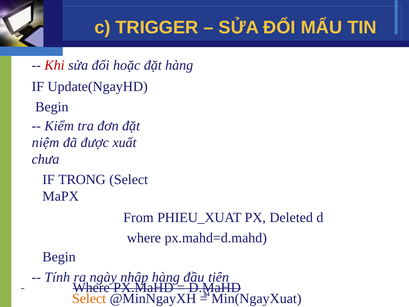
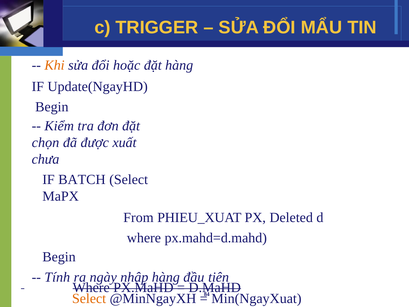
Khi colour: red -> orange (55, 65)
niệm: niệm -> chọn (46, 142)
TRONG: TRONG -> BATCH (82, 179)
